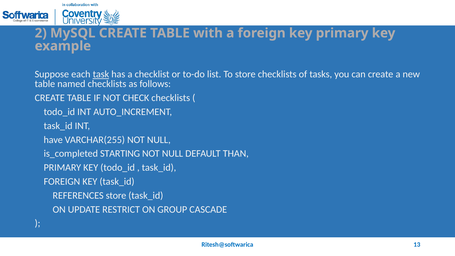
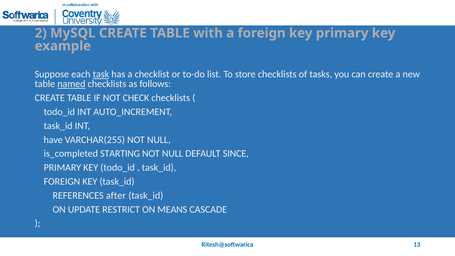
named underline: none -> present (71, 84)
THAN: THAN -> SINCE (236, 154)
REFERENCES store: store -> after (116, 195)
GROUP: GROUP -> MEANS (172, 209)
